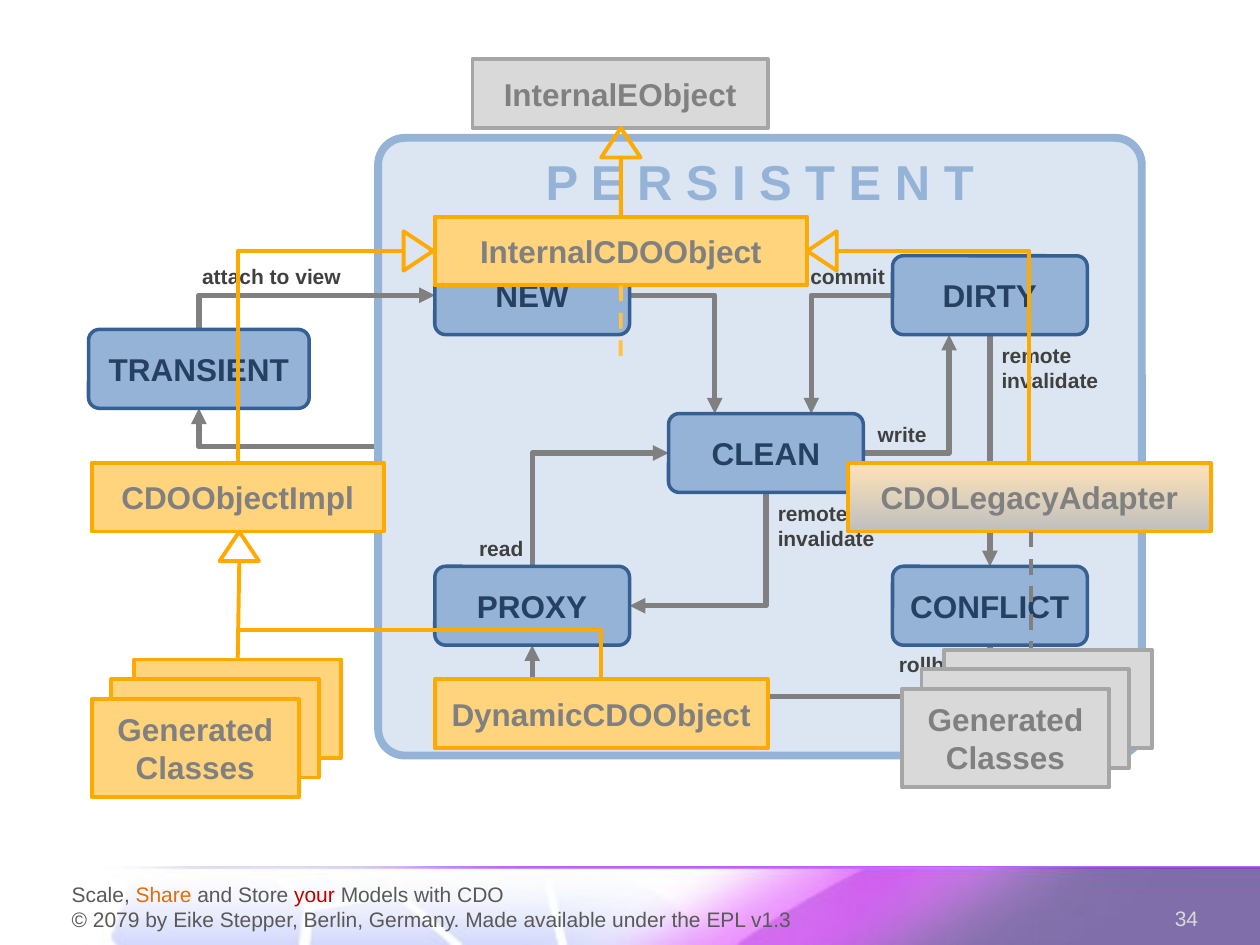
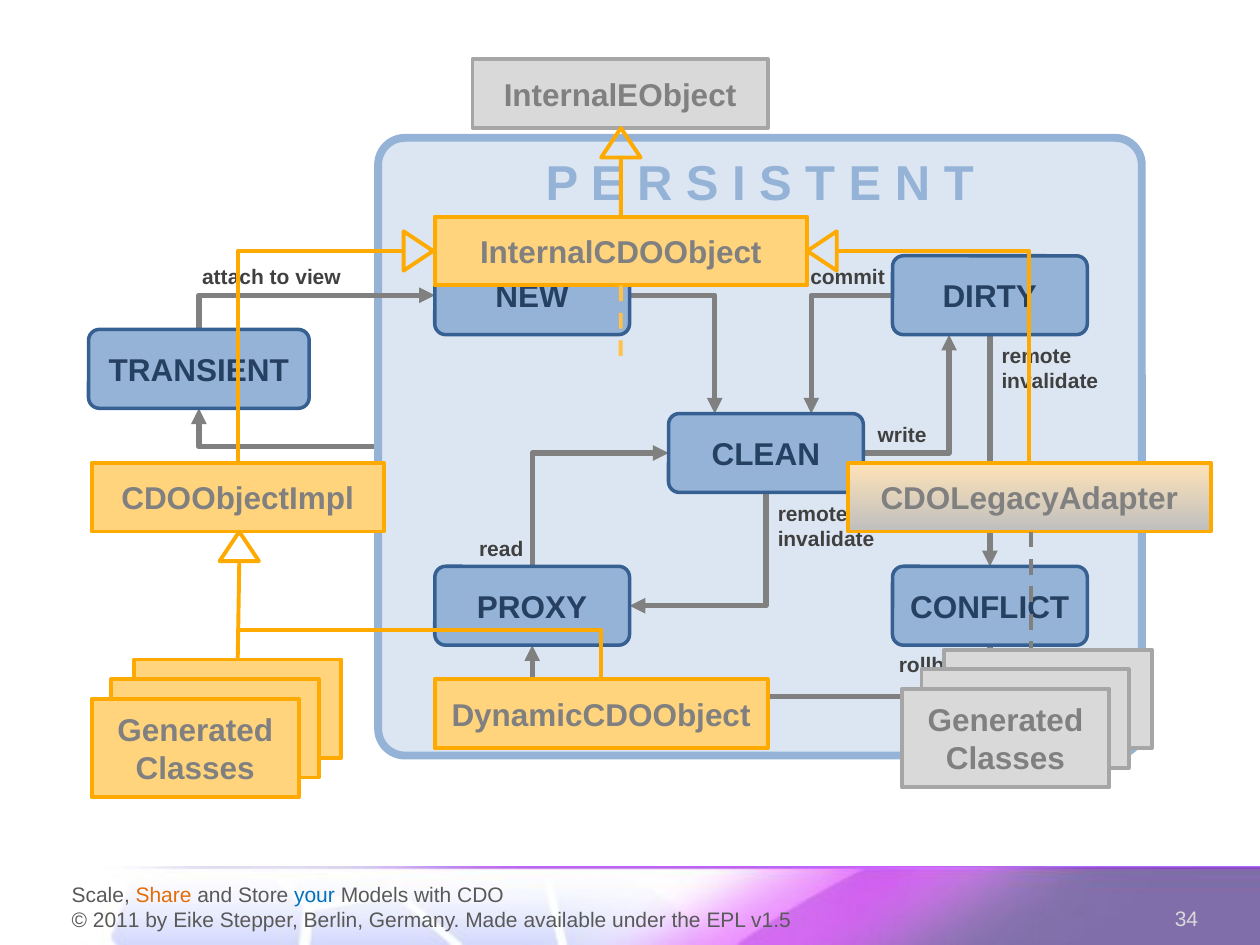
your colour: red -> blue (314, 895)
2079: 2079 -> 2011 (116, 921)
v1.3: v1.3 -> v1.5 (771, 921)
